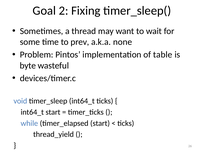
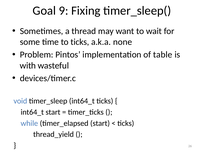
2: 2 -> 9 (64, 11)
to prev: prev -> ticks (80, 42)
byte: byte -> with (28, 66)
